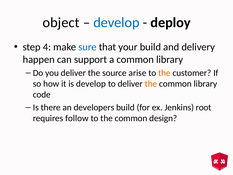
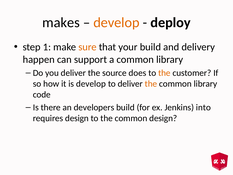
object: object -> makes (61, 23)
develop colour: blue -> orange (116, 23)
4: 4 -> 1 (47, 47)
sure colour: blue -> orange (87, 47)
arise: arise -> does (138, 73)
root: root -> into (203, 107)
requires follow: follow -> design (77, 118)
